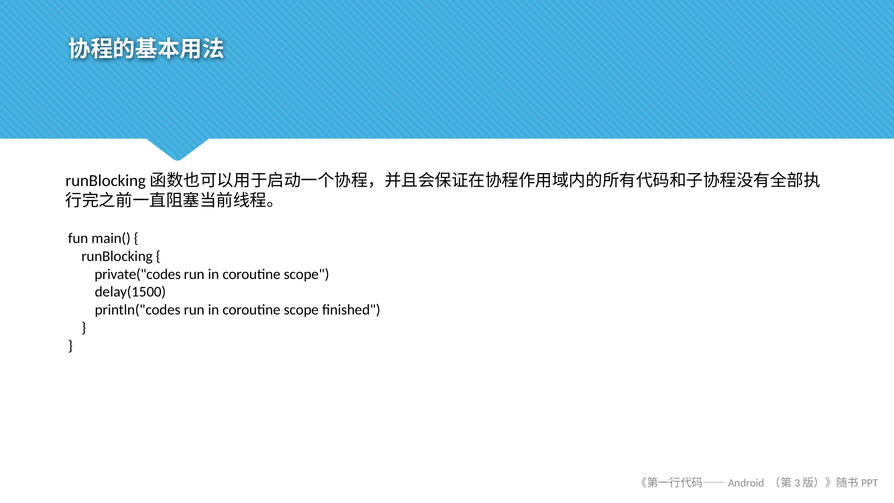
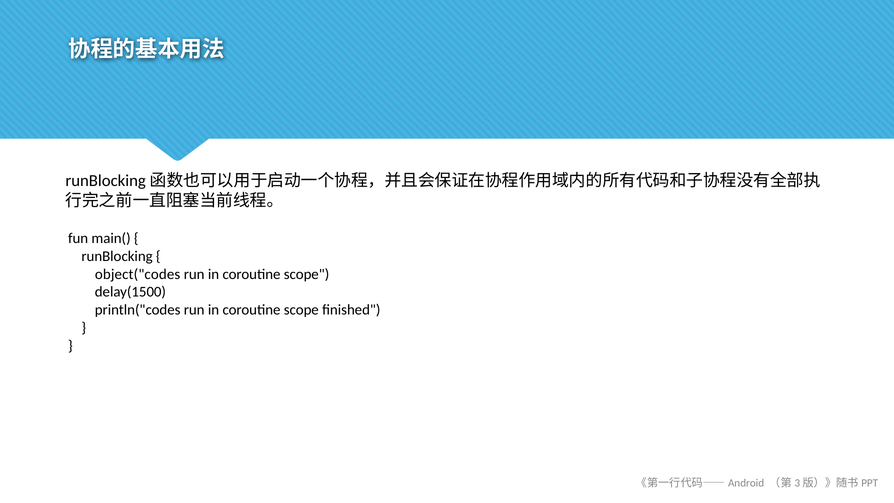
private("codes: private("codes -> object("codes (138, 274)
